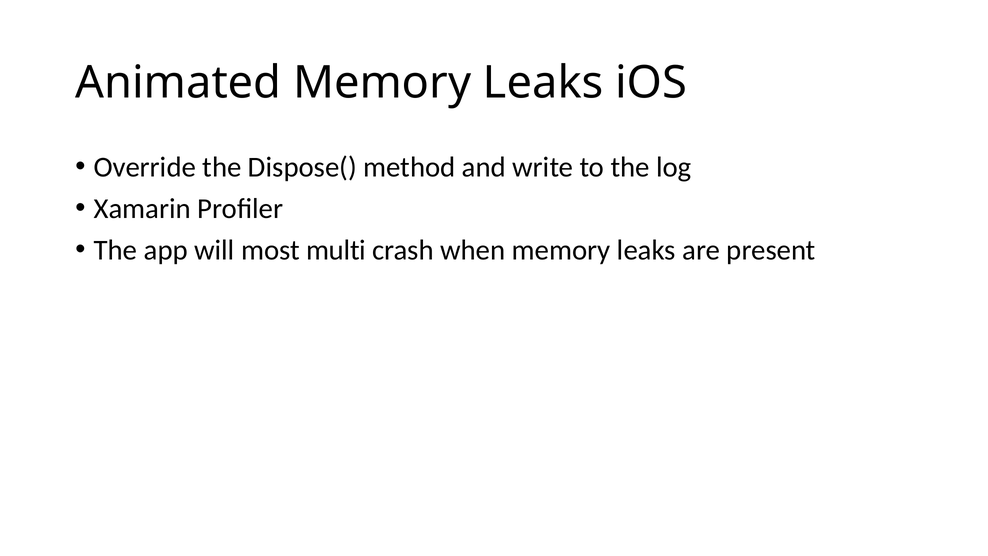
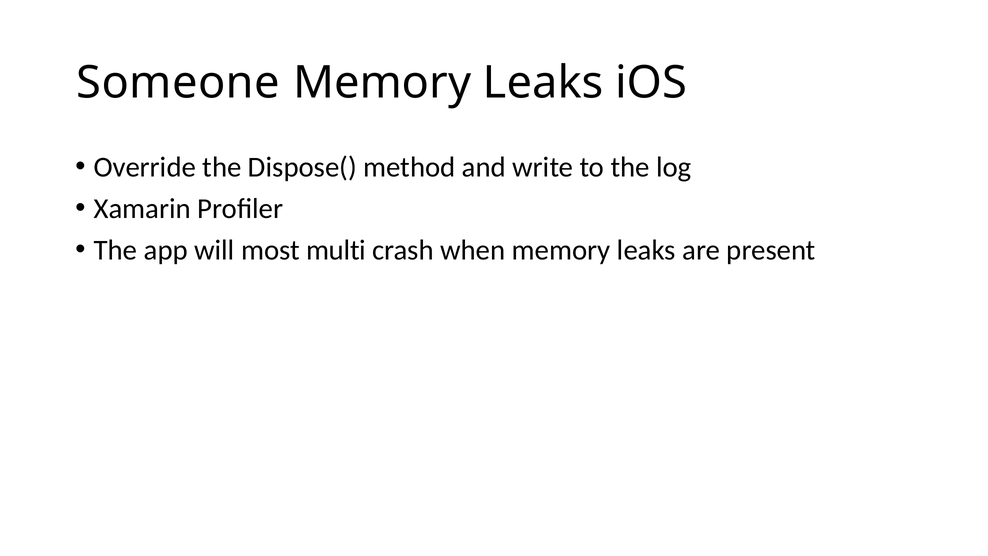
Animated: Animated -> Someone (178, 83)
